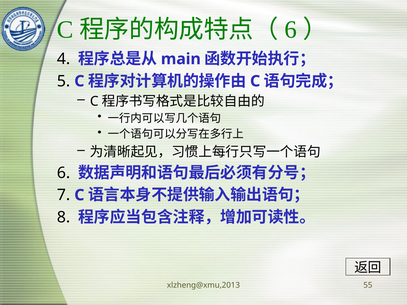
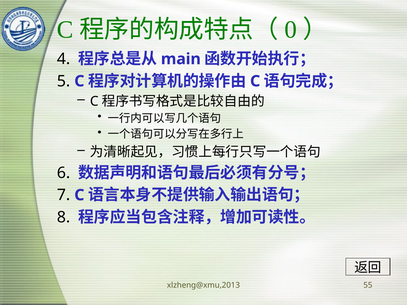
6: 6 -> 0 (291, 30)
